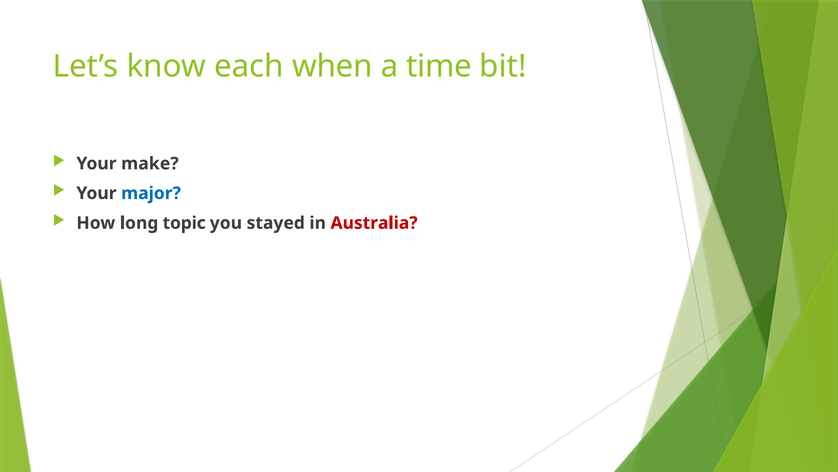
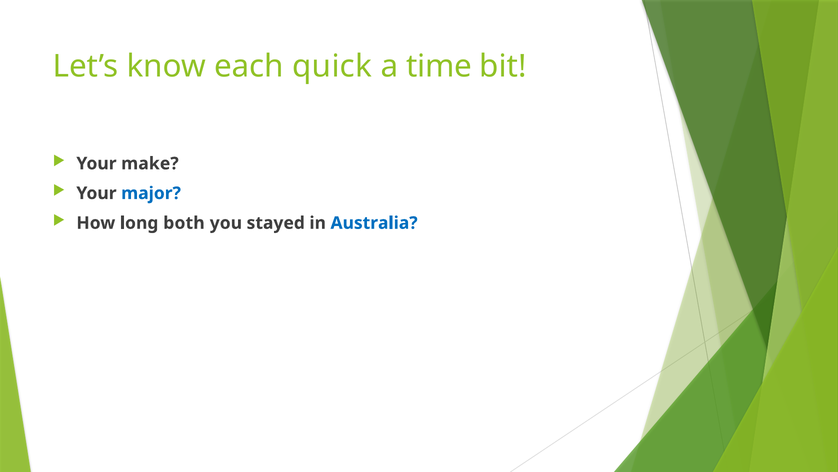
when: when -> quick (332, 66)
topic: topic -> both (184, 223)
Australia colour: red -> blue (374, 223)
